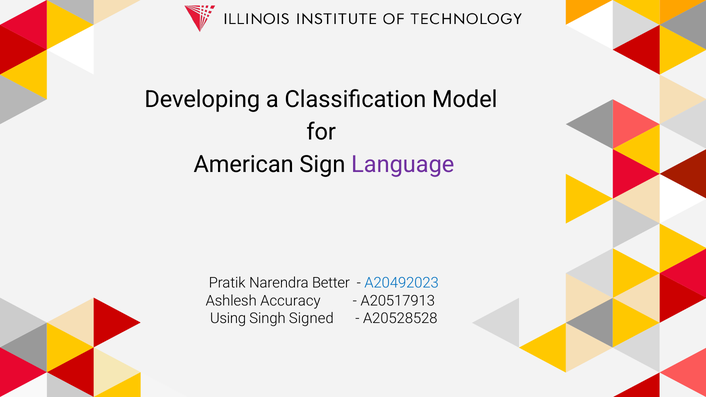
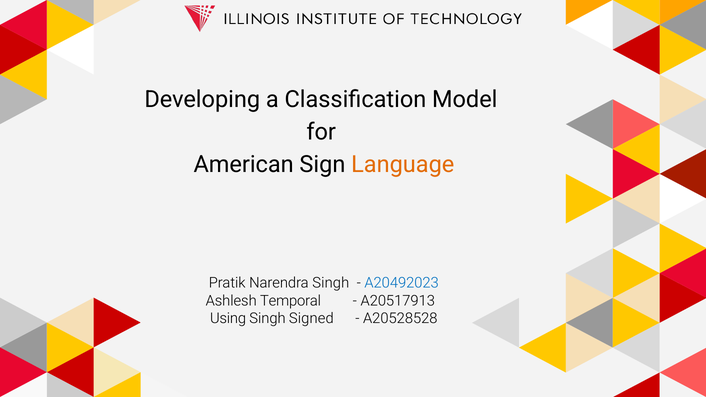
Language colour: purple -> orange (403, 164)
Narendra Better: Better -> Singh (331, 283)
Accuracy: Accuracy -> Temporal (291, 301)
